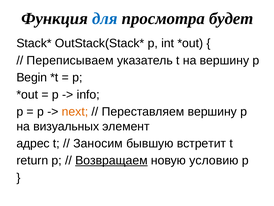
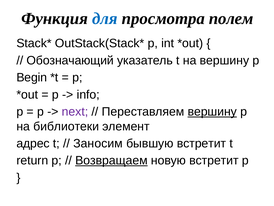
будет: будет -> полем (231, 19)
Переписываем: Переписываем -> Обозначающий (70, 60)
next colour: orange -> purple (75, 111)
вершину underline: none -> present (212, 111)
визуальных: визуальных -> библиотеки (66, 126)
новую условию: условию -> встретит (214, 160)
